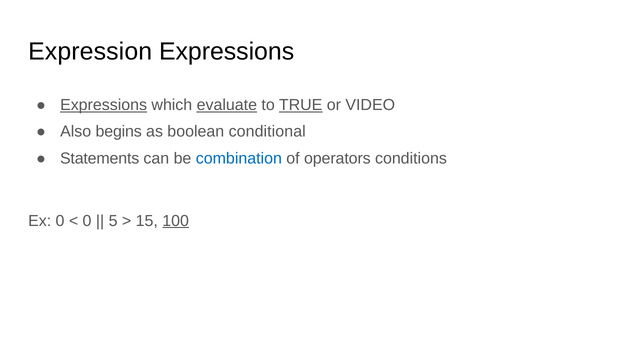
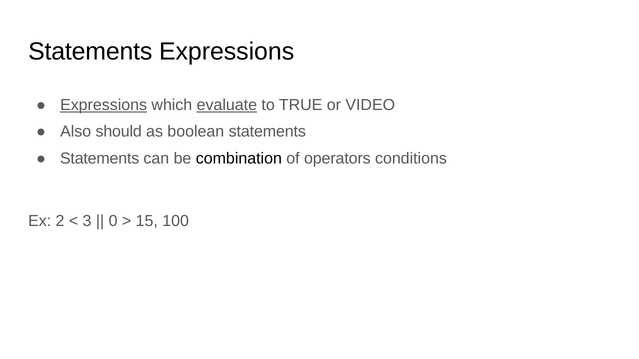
Expression: Expression -> Statements (90, 52)
TRUE underline: present -> none (301, 105)
begins: begins -> should (119, 132)
boolean conditional: conditional -> statements (267, 132)
combination colour: blue -> black (239, 159)
Ex 0: 0 -> 2 (60, 221)
0: 0 -> 3 (87, 221)
5: 5 -> 0 (113, 221)
100 underline: present -> none (176, 221)
